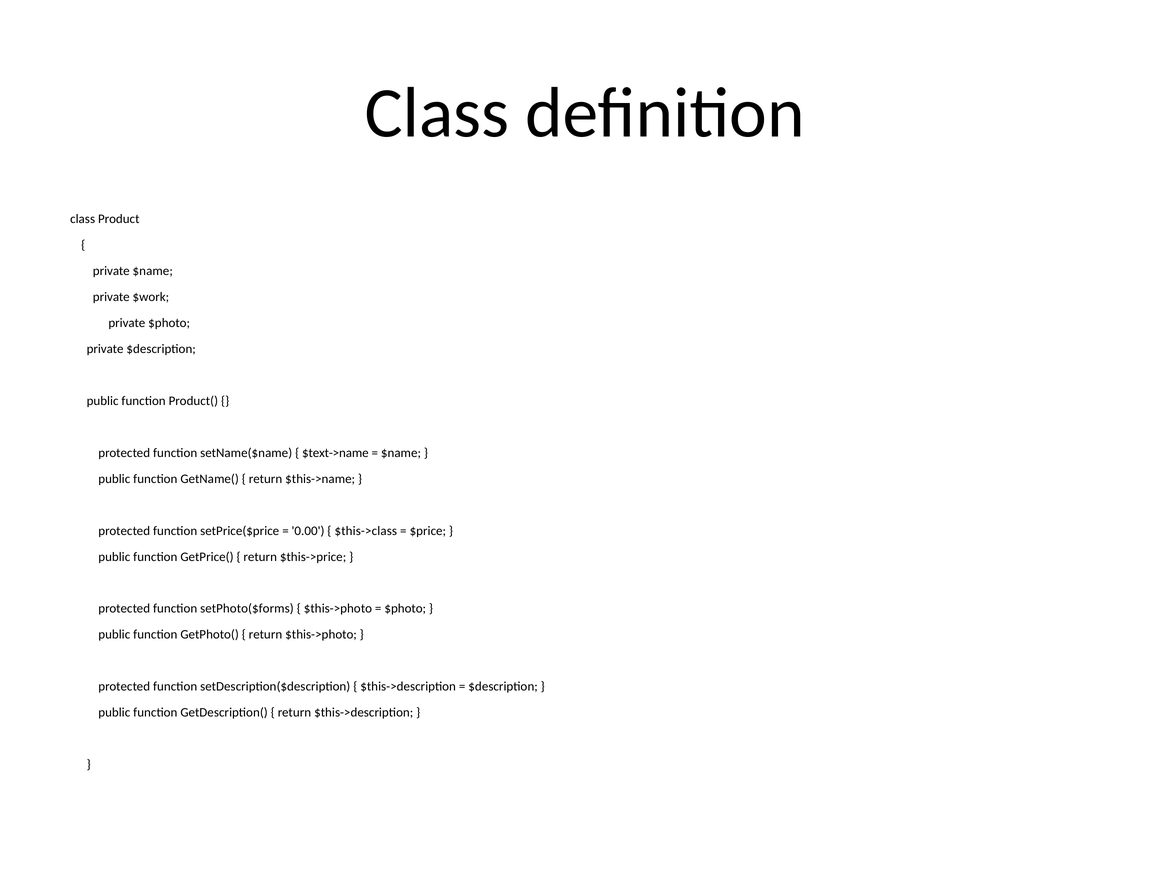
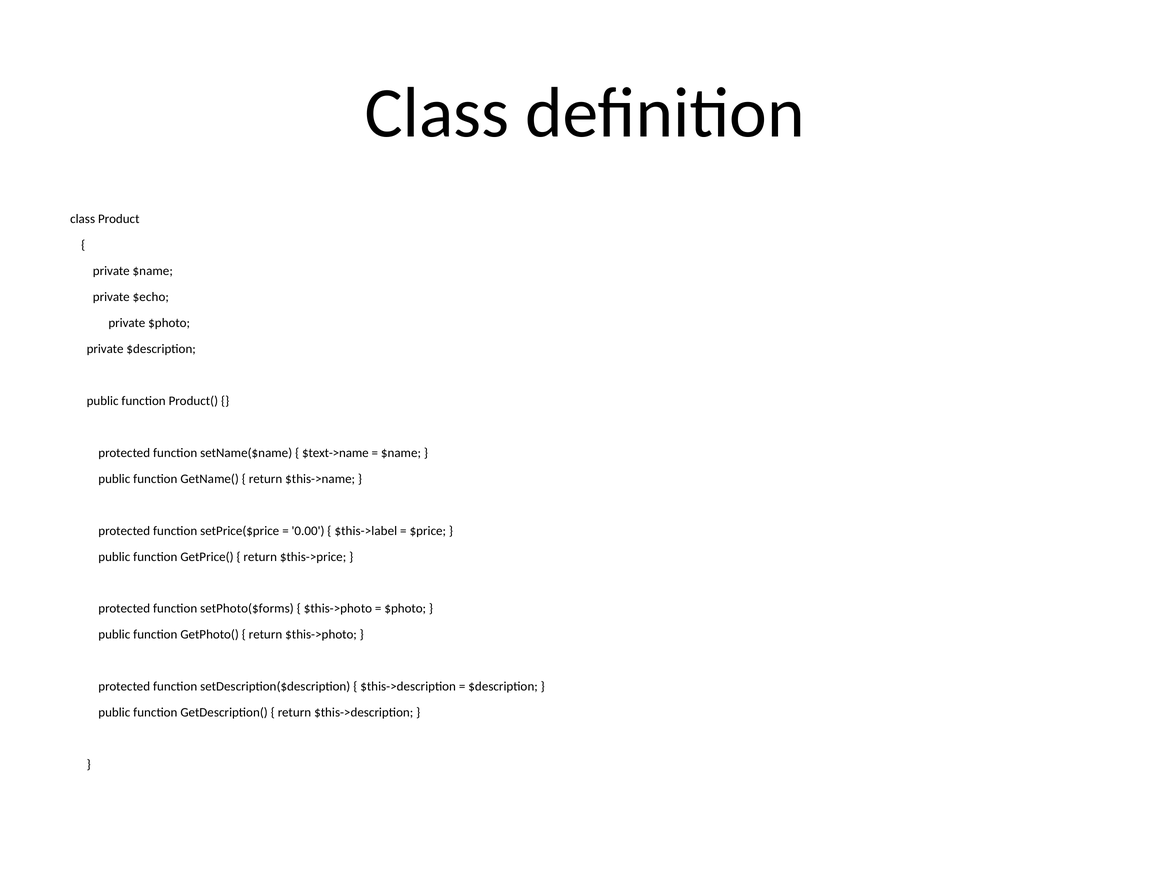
$work: $work -> $echo (151, 297)
$this->class: $this->class -> $this->label (366, 531)
